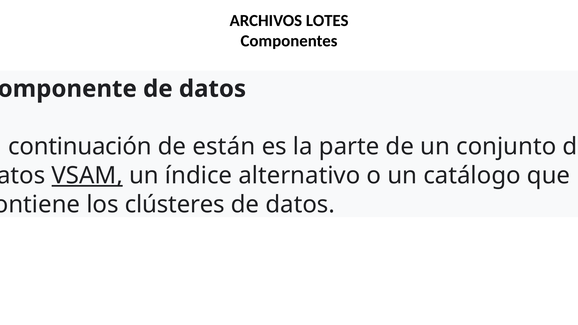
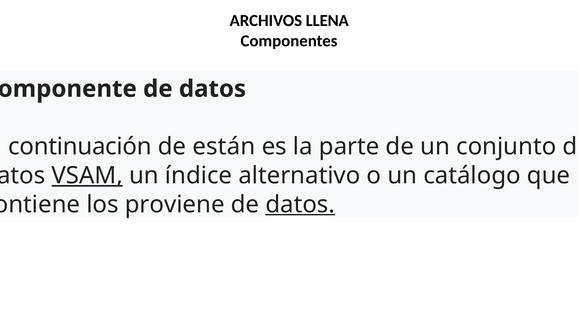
LOTES: LOTES -> LLENA (327, 21)
clústeres: clústeres -> proviene (175, 204)
datos underline: none -> present (300, 204)
